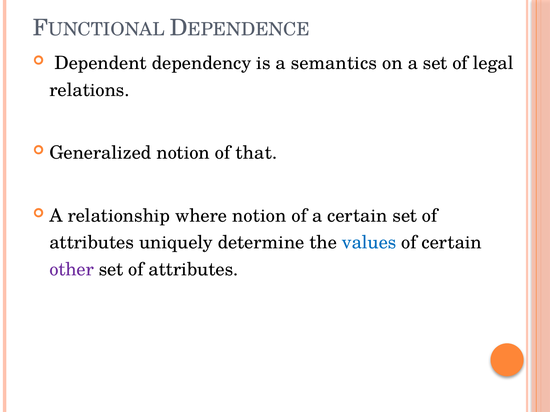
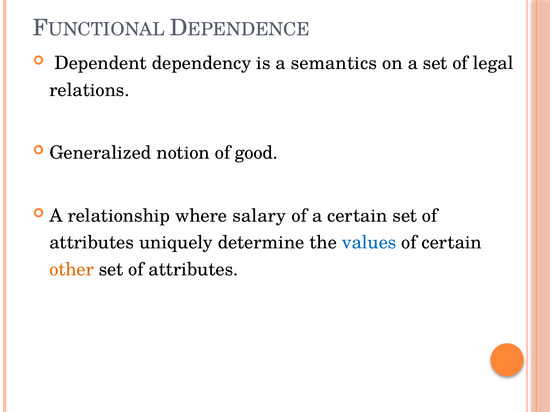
that: that -> good (257, 153)
where notion: notion -> salary (259, 216)
other colour: purple -> orange (72, 270)
